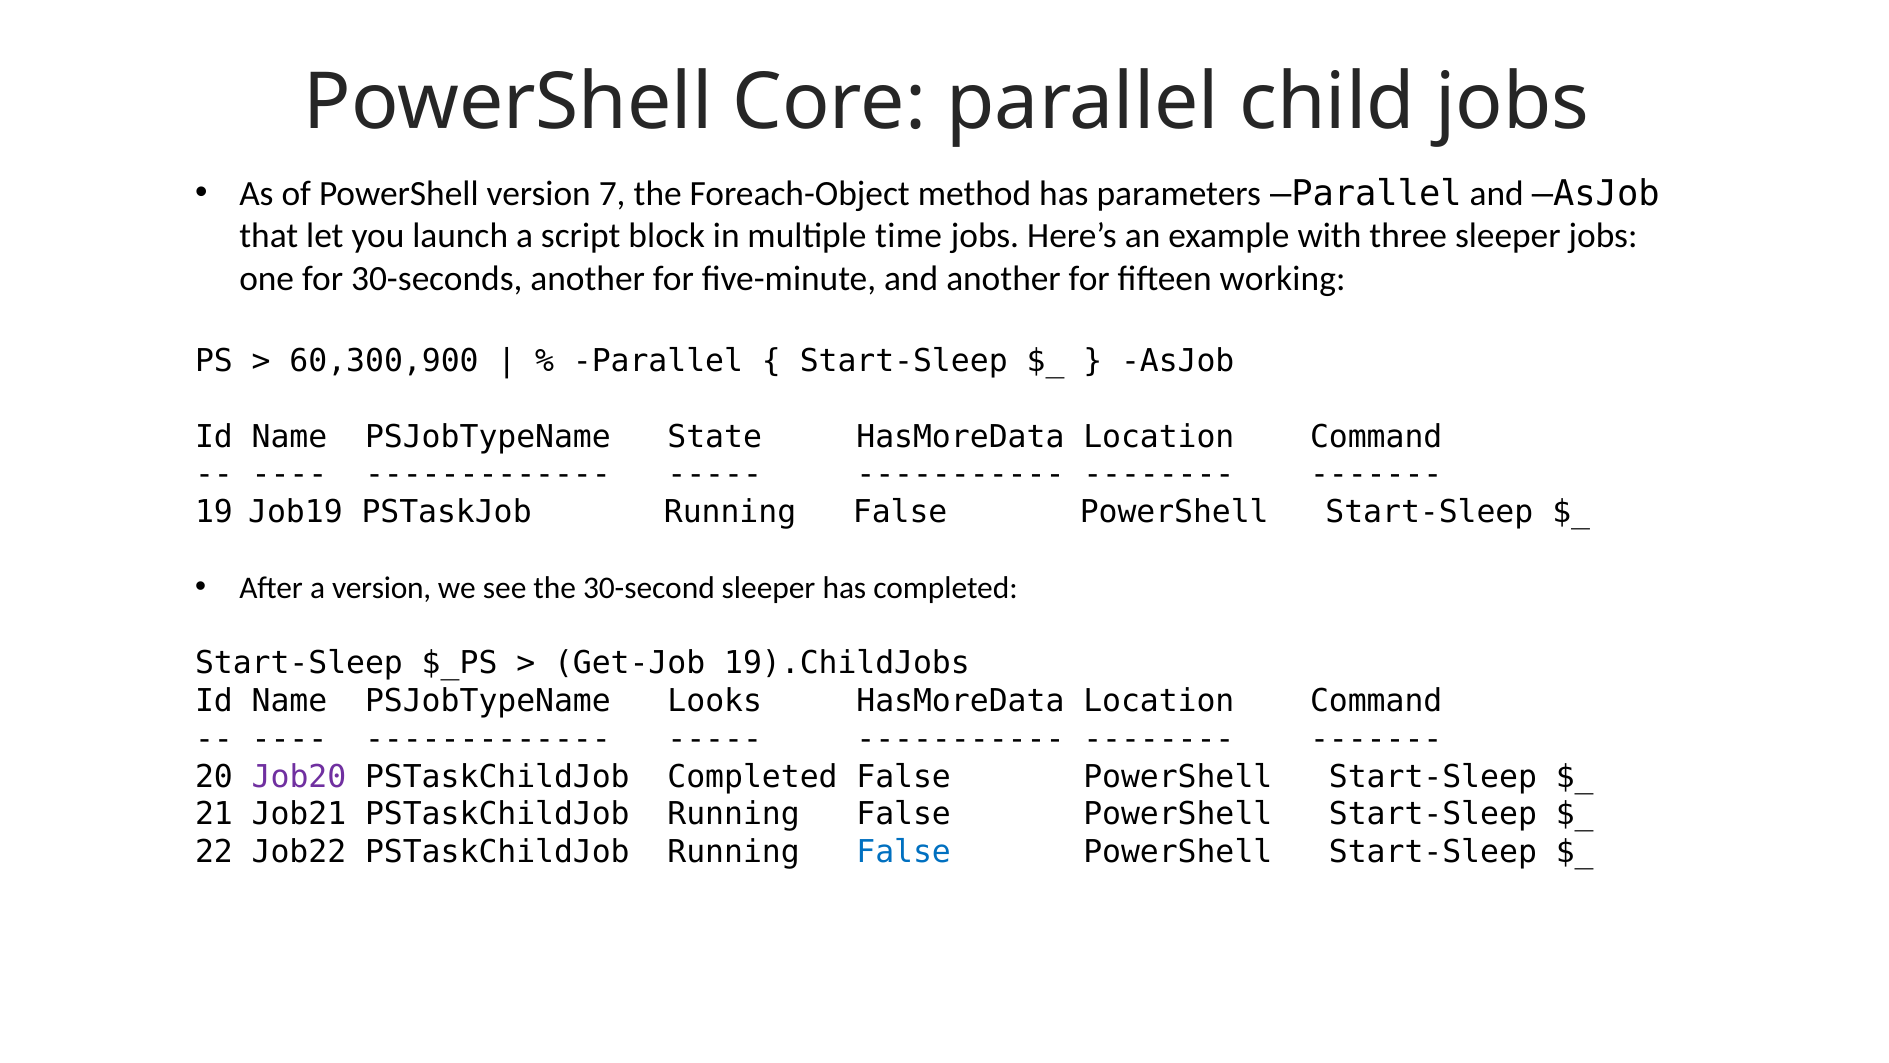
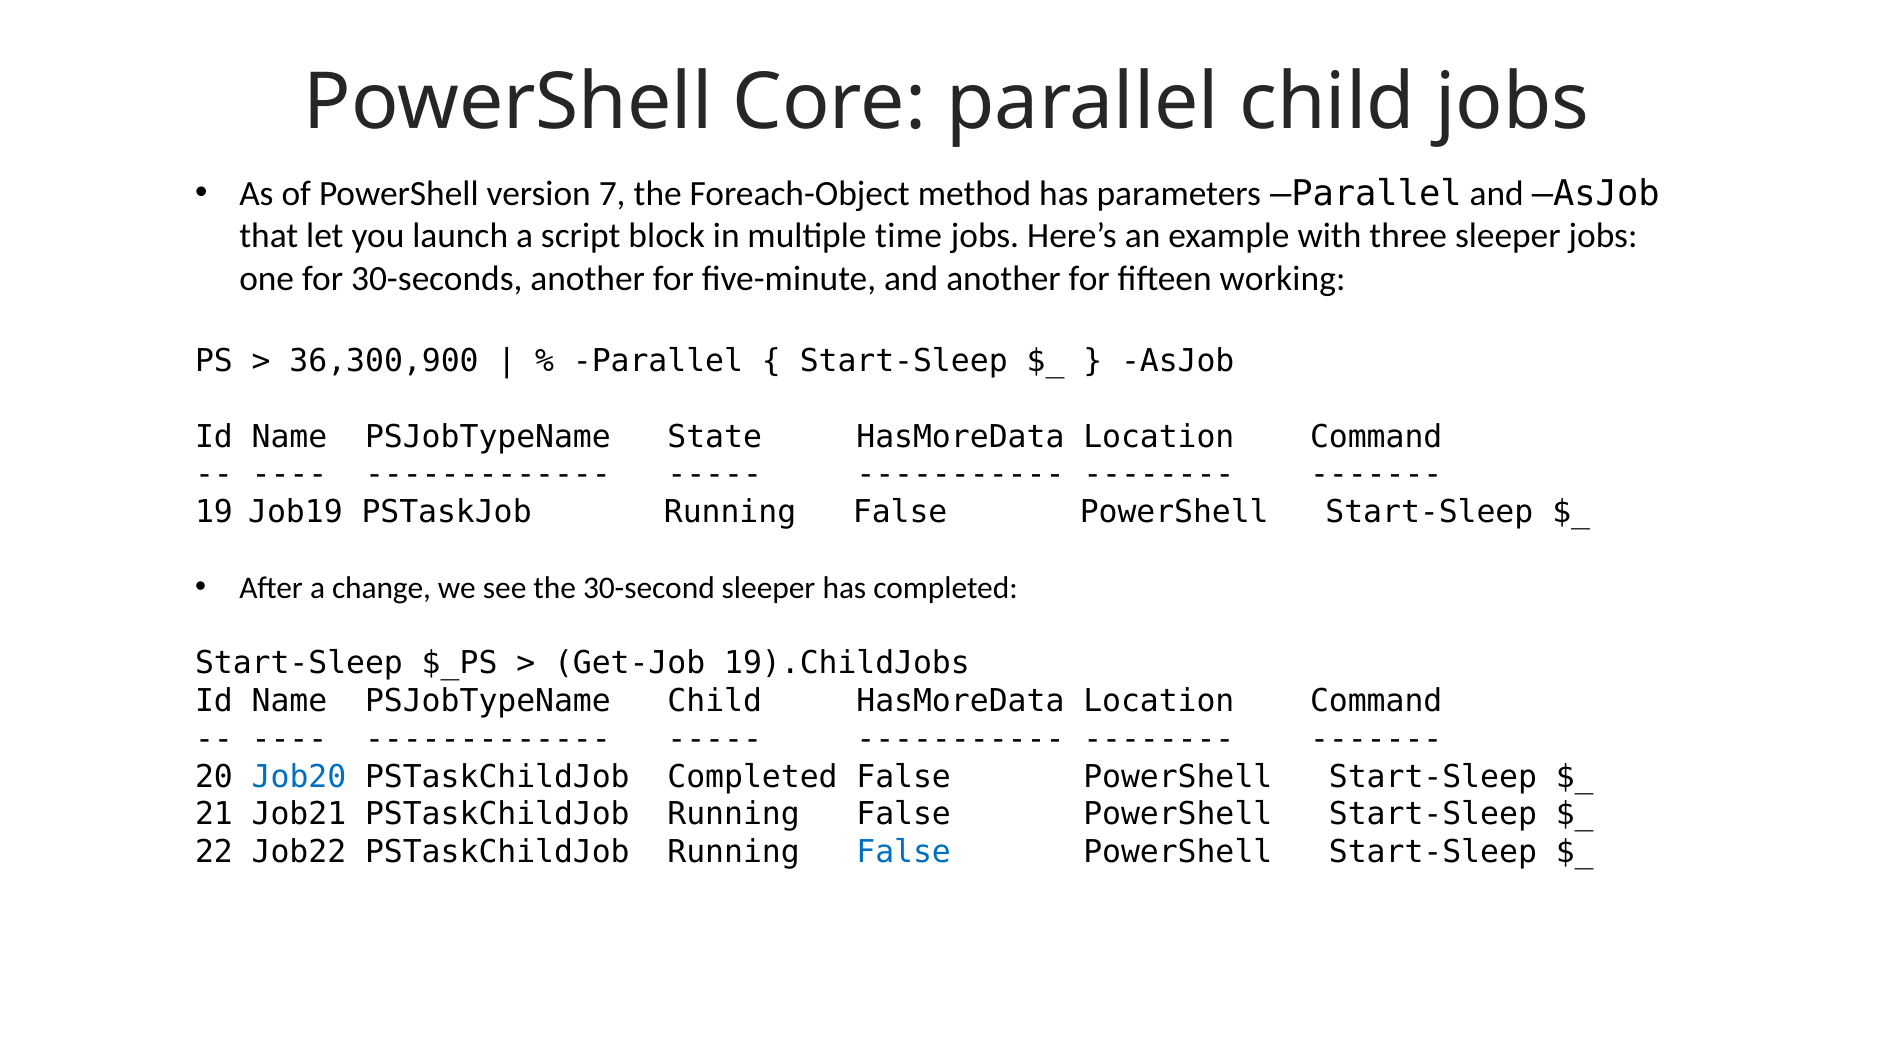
60,300,900: 60,300,900 -> 36,300,900 (384, 361)
a version: version -> change (381, 588)
PSJobTypeName Looks: Looks -> Child (715, 701)
Job20 colour: purple -> blue (299, 776)
